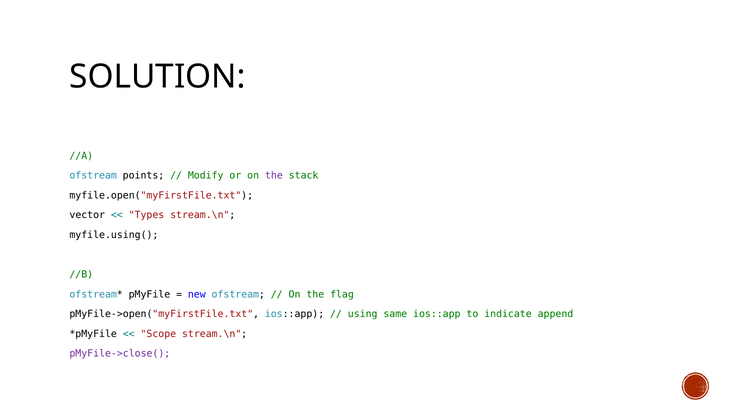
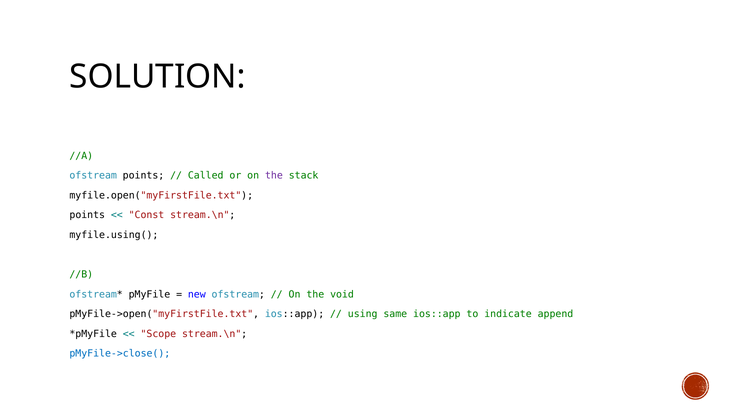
Modify: Modify -> Called (206, 176)
vector: vector -> points (87, 215)
Types: Types -> Const (146, 215)
flag: flag -> void (342, 294)
pMyFile->close( colour: purple -> blue (120, 354)
